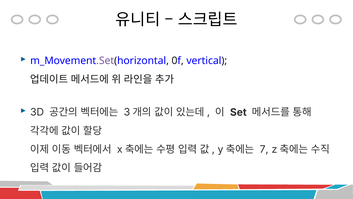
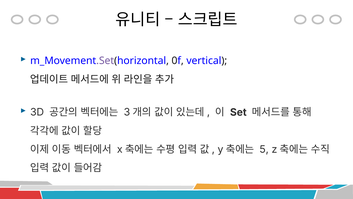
7: 7 -> 5 (264, 149)
